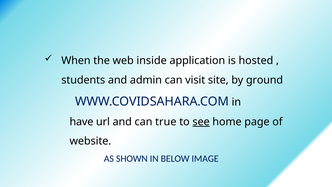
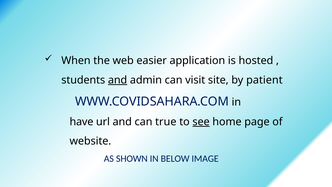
inside: inside -> easier (152, 61)
and underline: none -> present (118, 80)
ground: ground -> patient (264, 80)
